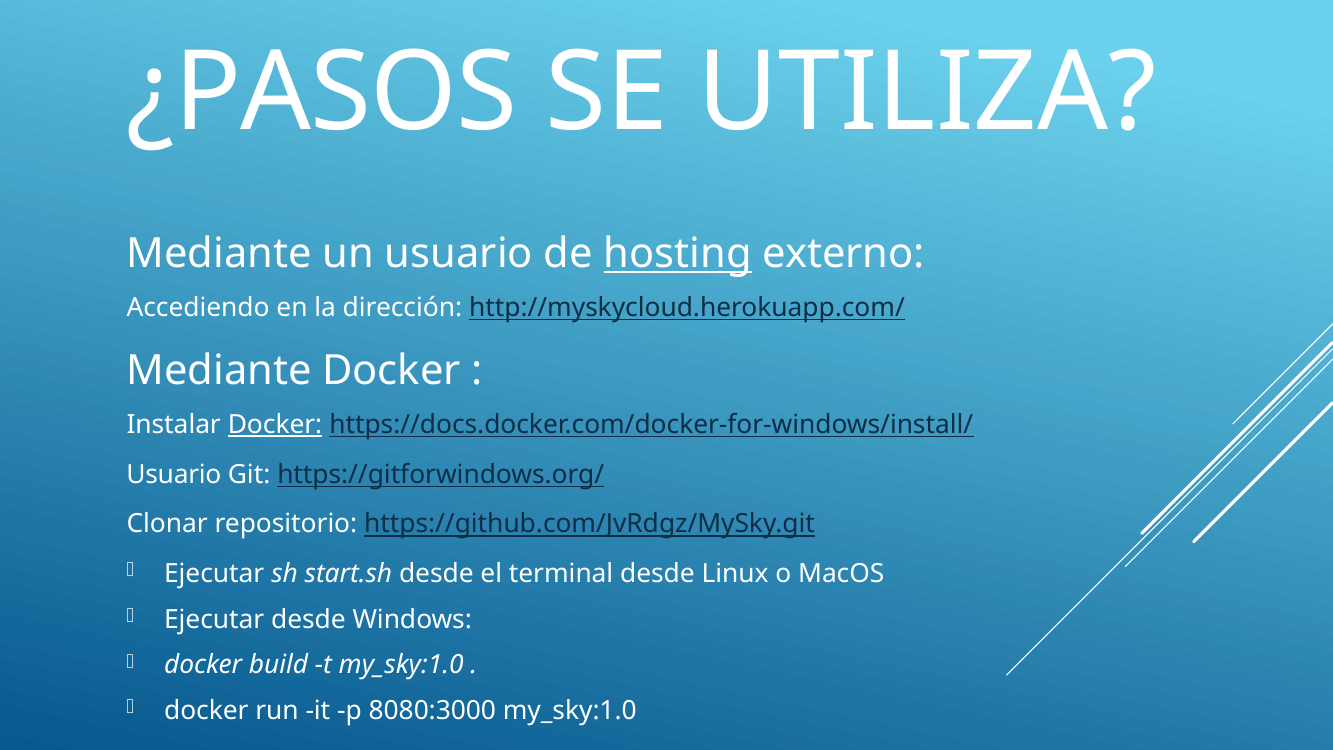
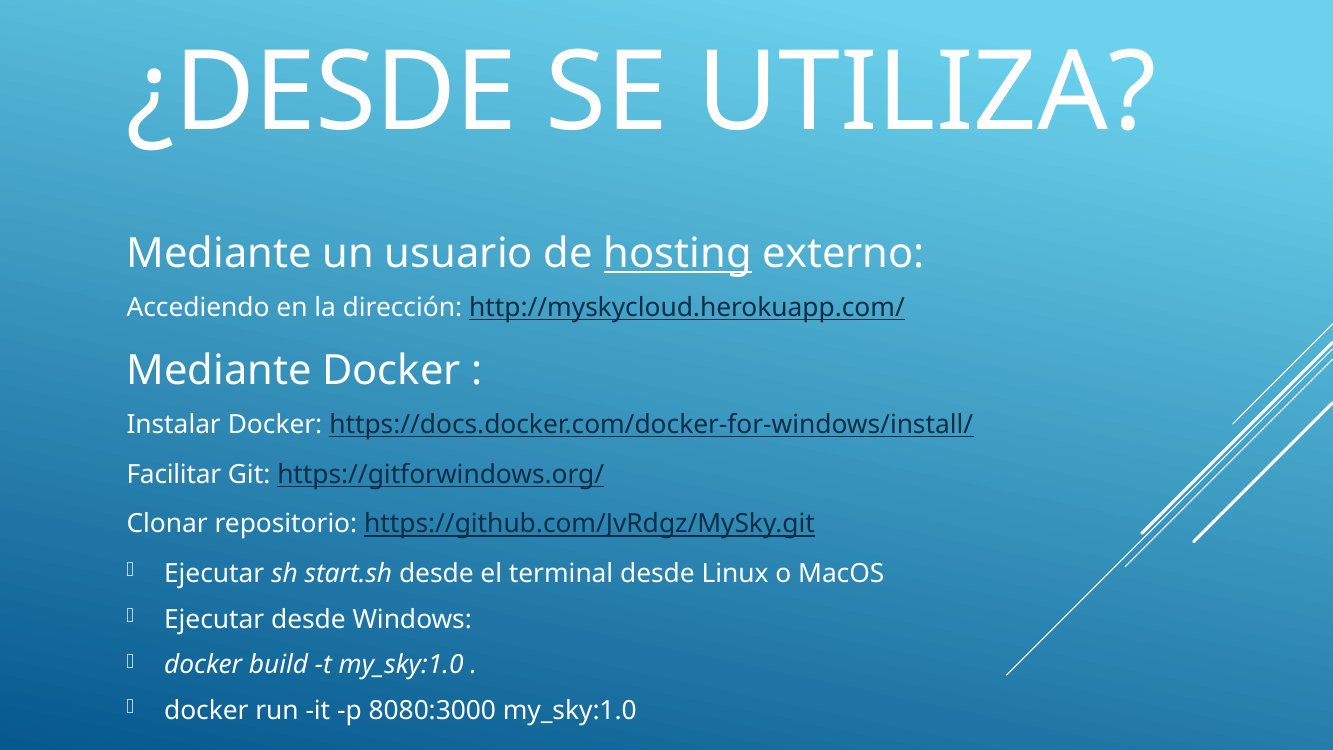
¿PASOS: ¿PASOS -> ¿DESDE (322, 92)
Docker underline: present -> none (275, 424)
Usuario: Usuario -> Facilitar (174, 474)
